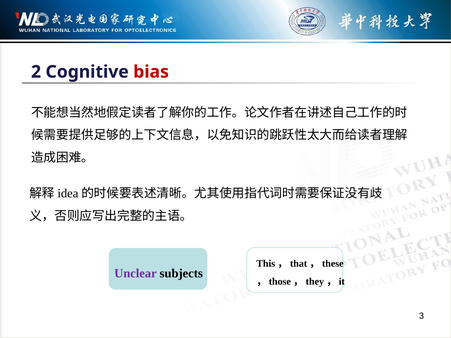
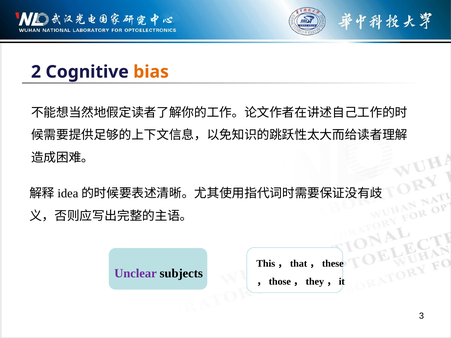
bias colour: red -> orange (151, 72)
